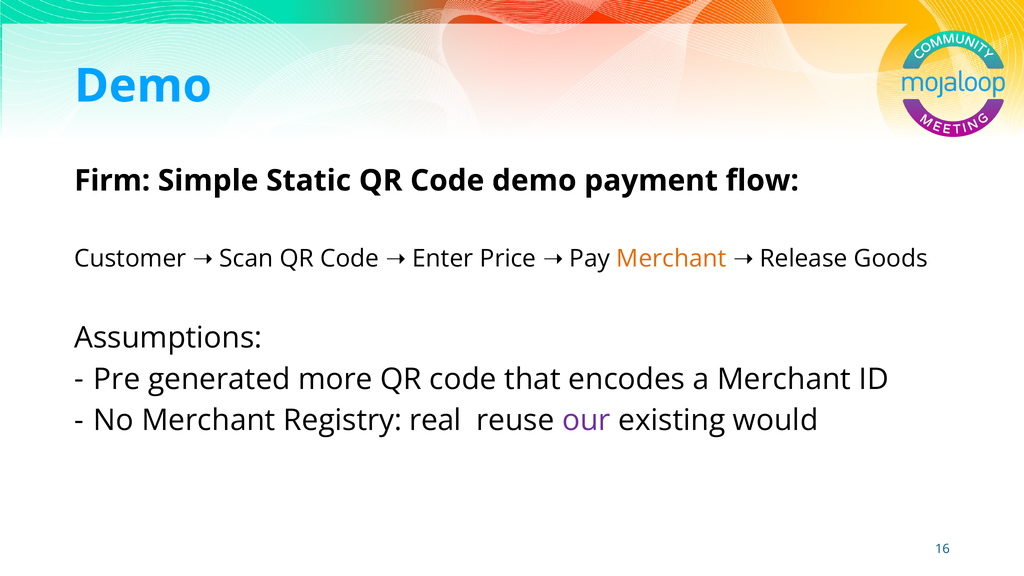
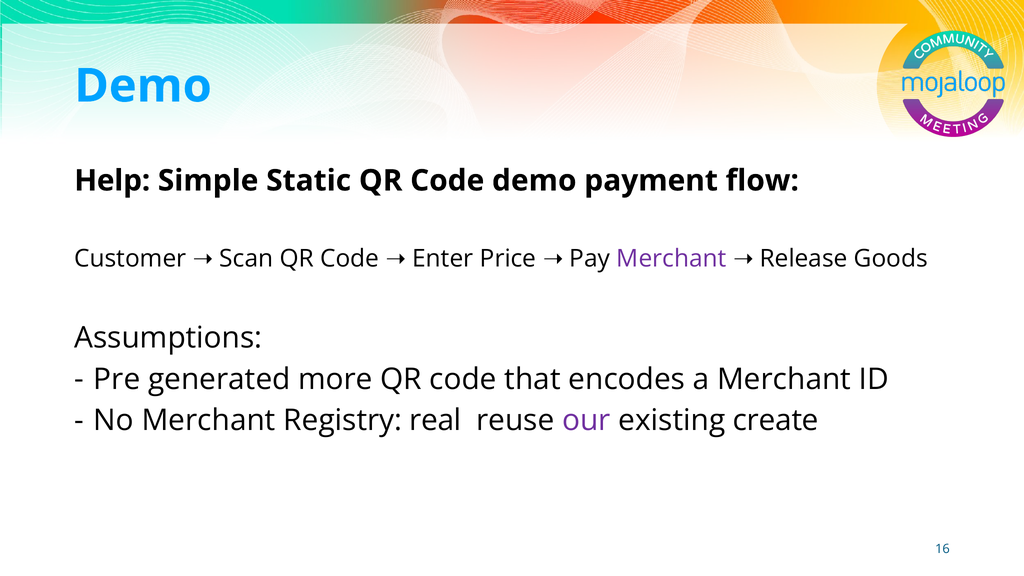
Firm: Firm -> Help (112, 181)
Merchant colour: orange -> purple (671, 258)
would: would -> create (776, 421)
